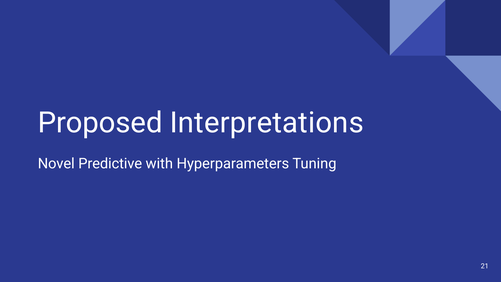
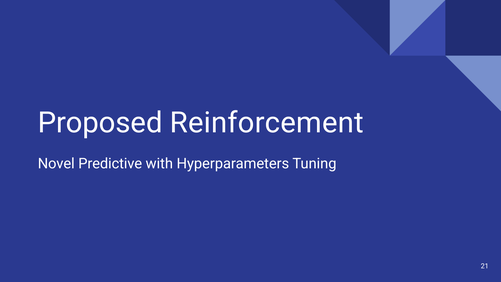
Interpretations: Interpretations -> Reinforcement (267, 123)
